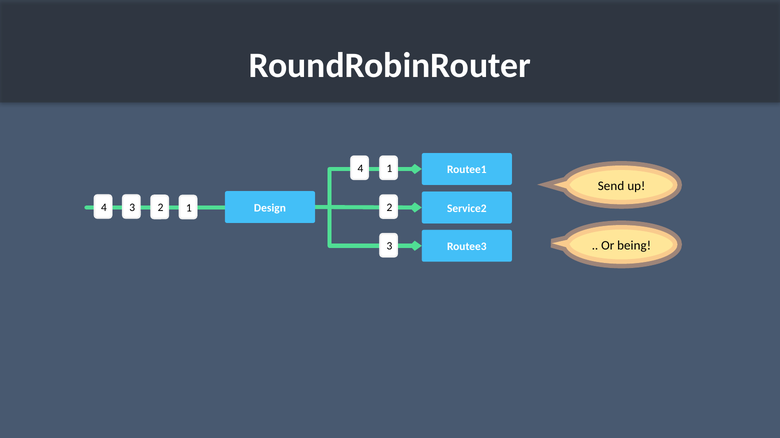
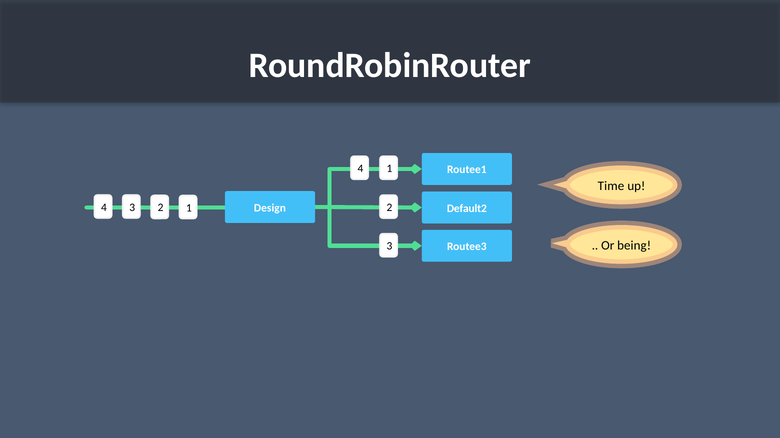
Send: Send -> Time (611, 186)
Service2: Service2 -> Default2 (467, 209)
